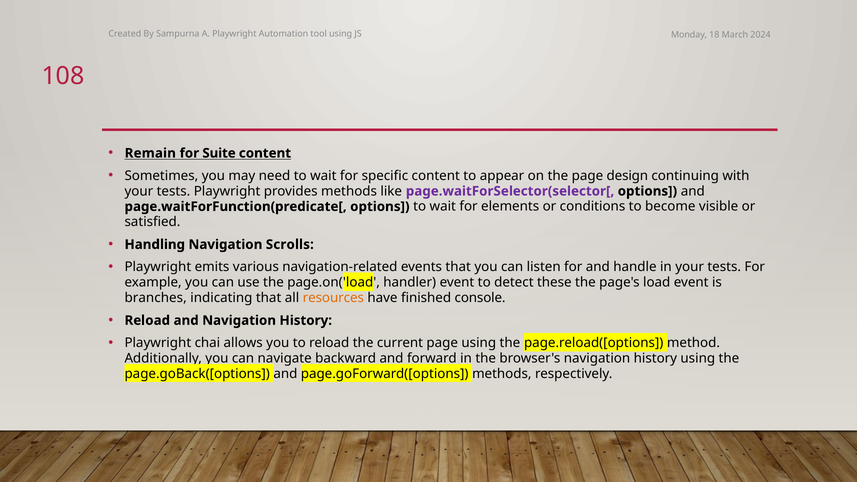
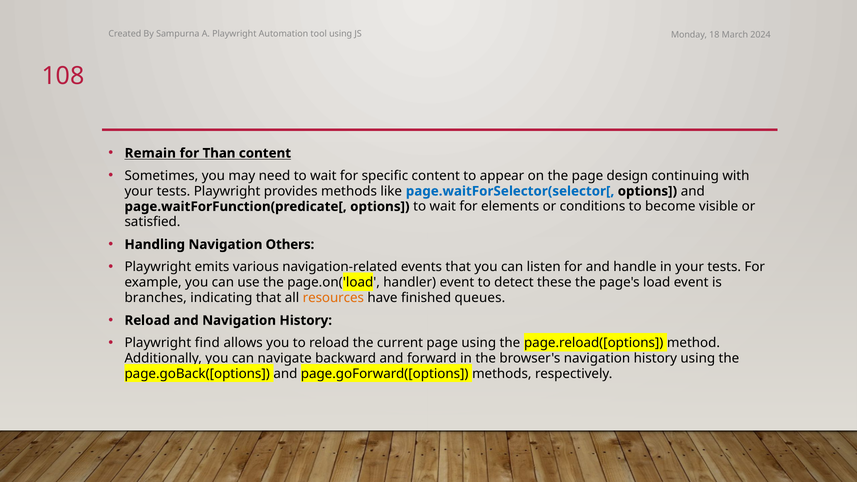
Suite: Suite -> Than (219, 153)
page.waitForSelector(selector[ colour: purple -> blue (510, 191)
Scrolls: Scrolls -> Others (290, 245)
console: console -> queues (480, 298)
chai: chai -> find (207, 343)
